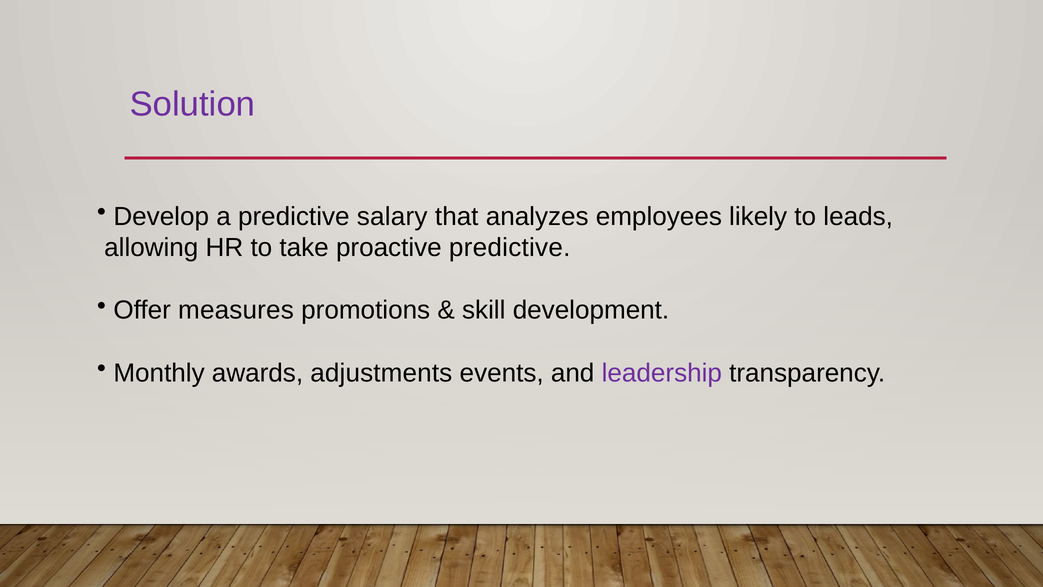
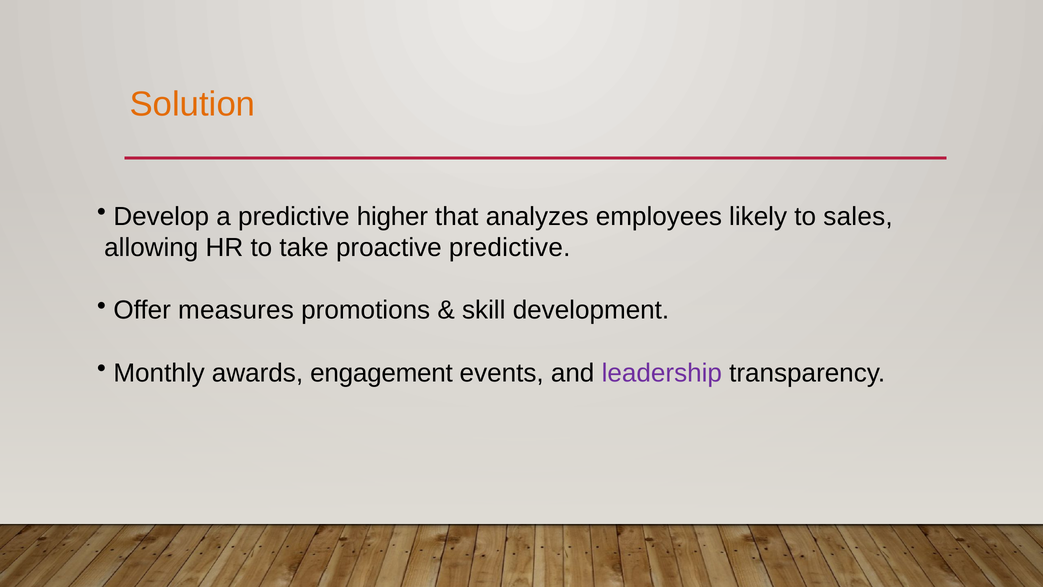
Solution colour: purple -> orange (193, 104)
salary: salary -> higher (392, 216)
leads: leads -> sales (858, 216)
adjustments: adjustments -> engagement (382, 373)
